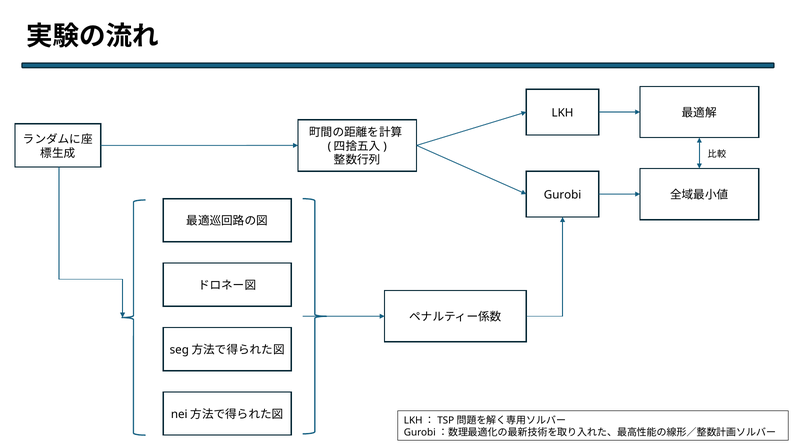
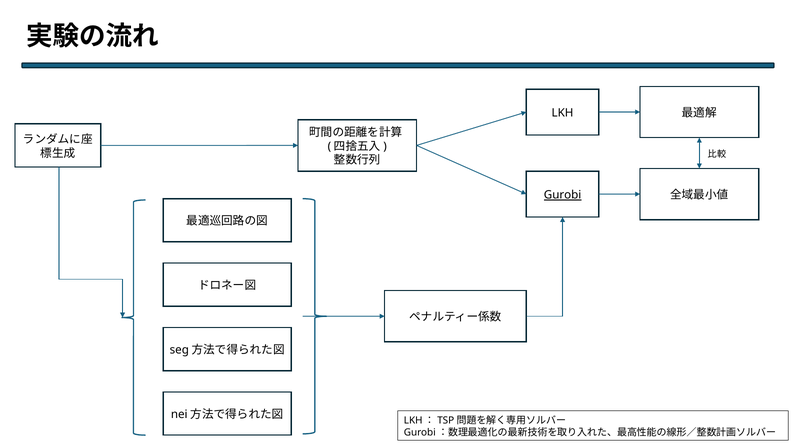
Gurobi underline: none -> present (563, 195)
